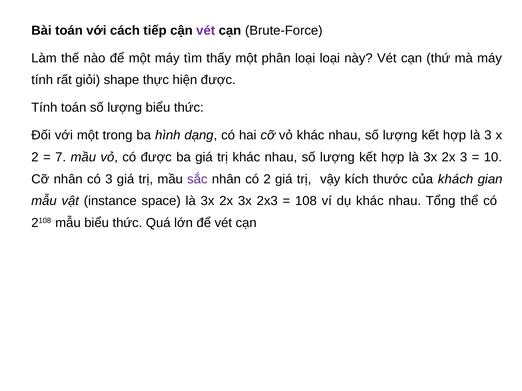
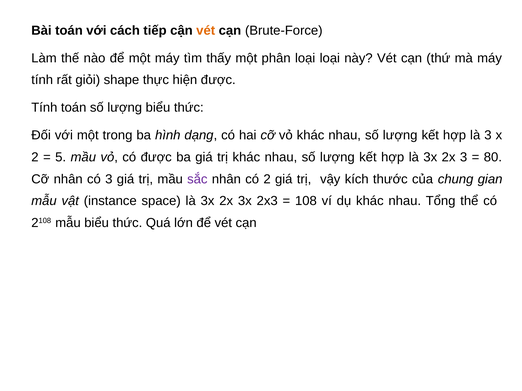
vét colour: purple -> orange (206, 31)
7: 7 -> 5 (61, 157)
10: 10 -> 80 (493, 157)
khách: khách -> chung (456, 179)
